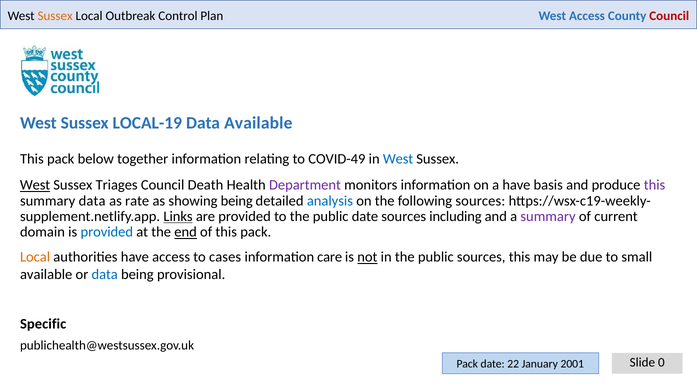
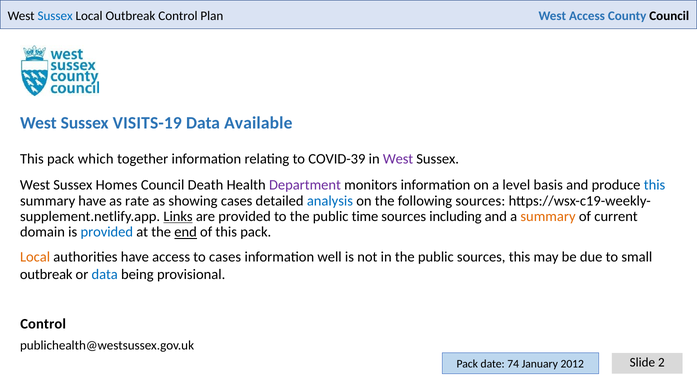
Sussex colour: orange -> blue (55, 16)
Council colour: red -> black (669, 16)
LOCAL-19: LOCAL-19 -> VISITS-19 (147, 123)
below: below -> which (96, 159)
COVID-49: COVID-49 -> COVID-39 (337, 159)
West colour: blue -> purple (398, 159)
West underline: present -> none (35, 185)
Triages: Triages -> Homes (117, 185)
a have: have -> level (516, 185)
this colour: purple -> blue (655, 185)
summary data: data -> have (92, 201)
showing being: being -> cases (237, 201)
public date: date -> time (365, 217)
summary colour: purple -> orange (548, 217)
care: care -> well (330, 257)
not underline: present -> none (367, 257)
available: available -> outbreak (46, 275)
Specific: Specific -> Control (43, 324)
0: 0 -> 2 (661, 362)
22: 22 -> 74 (513, 364)
2001: 2001 -> 2012 (572, 364)
